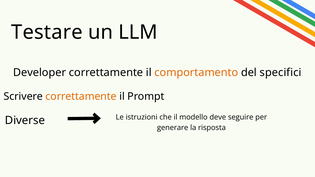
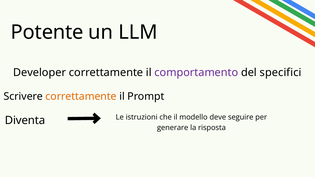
Testare: Testare -> Potente (47, 32)
comportamento colour: orange -> purple (196, 73)
Diverse: Diverse -> Diventa (25, 120)
